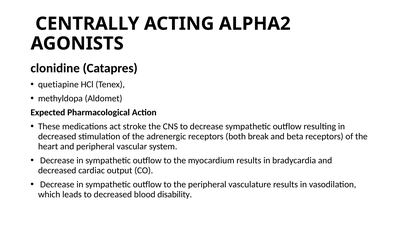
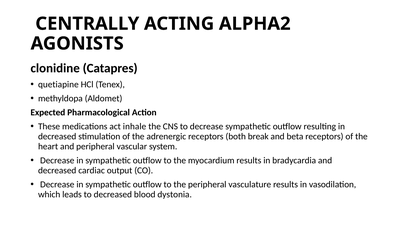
stroke: stroke -> inhale (135, 127)
disability: disability -> dystonia (175, 195)
